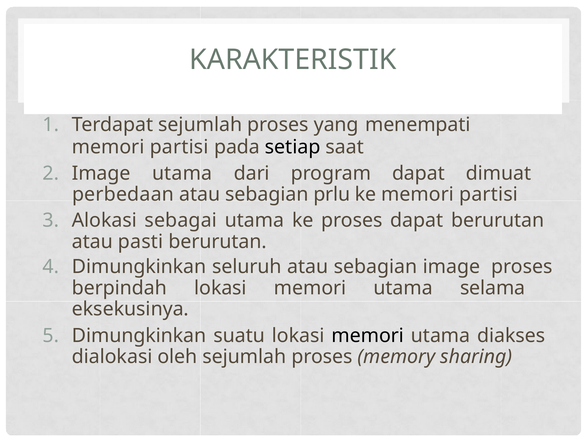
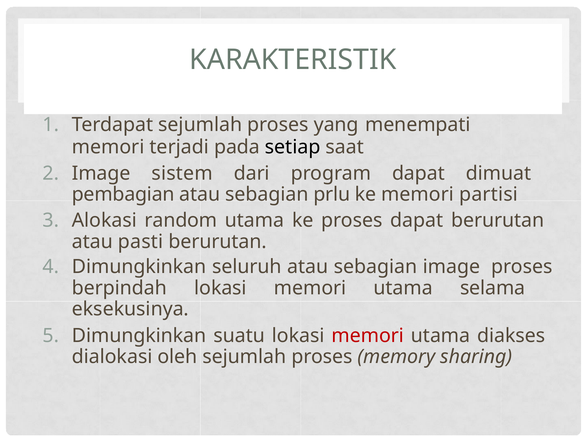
partisi: partisi -> terjadi (179, 147)
Image utama: utama -> sistem (182, 173)
perbedaan: perbedaan -> pembagian (123, 194)
sebagai: sebagai -> random (181, 220)
memori colour: black -> red (368, 335)
